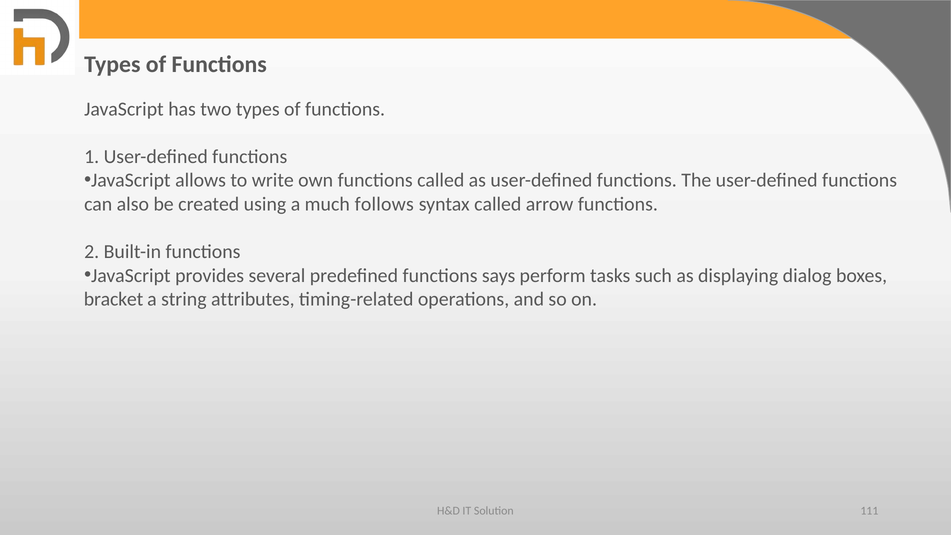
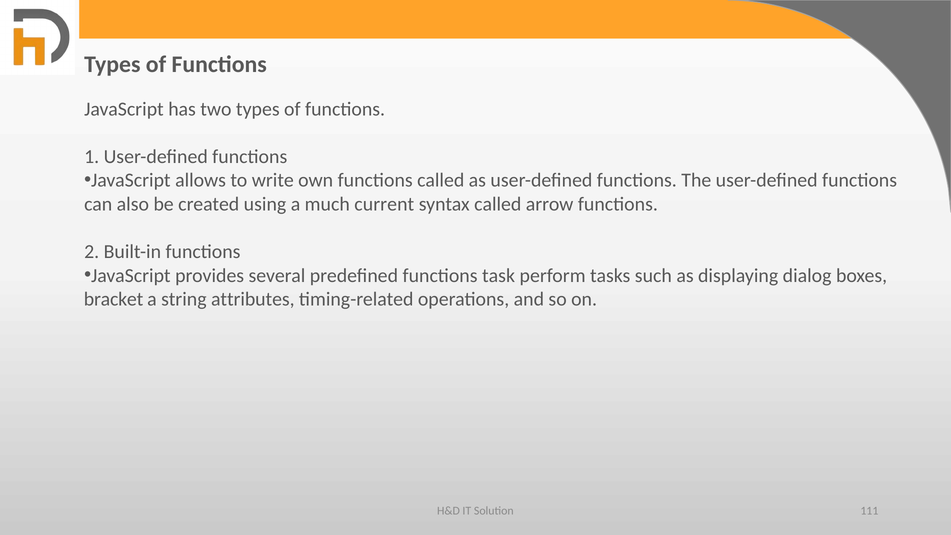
follows: follows -> current (384, 204)
says: says -> task (499, 275)
